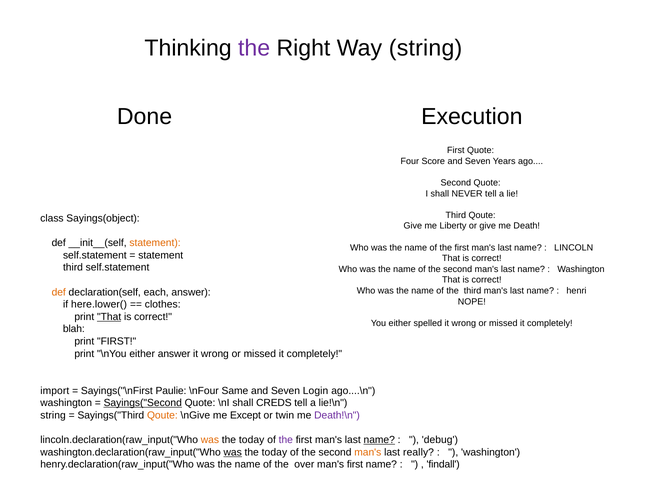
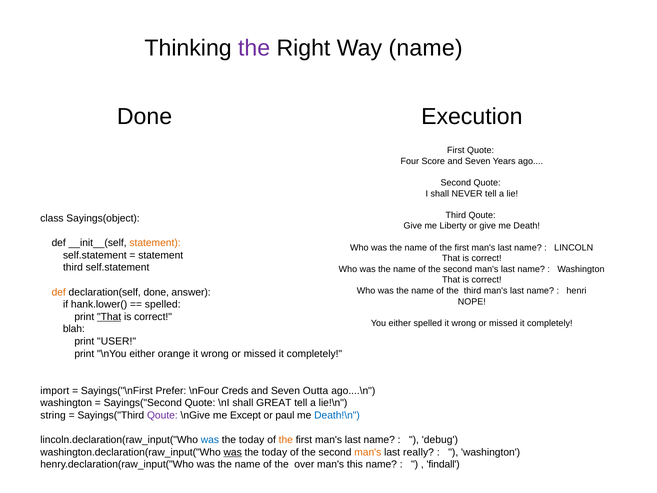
Way string: string -> name (426, 48)
declaration(self each: each -> done (156, 292)
here.lower(: here.lower( -> hank.lower( (99, 304)
clothes: clothes -> spelled (163, 304)
print FIRST: FIRST -> USER (117, 341)
either answer: answer -> orange (174, 354)
Paulie: Paulie -> Prefer (171, 390)
Same: Same -> Creds (235, 390)
Login: Login -> Outta (316, 390)
Sayings("Second underline: present -> none (143, 403)
CREDS: CREDS -> GREAT (274, 403)
Qoute colour: orange -> purple (162, 415)
twin: twin -> paul (285, 415)
Death!\n colour: purple -> blue (337, 415)
was colour: orange -> blue (210, 440)
the colour: purple -> orange (286, 440)
name underline: present -> none (379, 440)
man's first: first -> this (355, 464)
